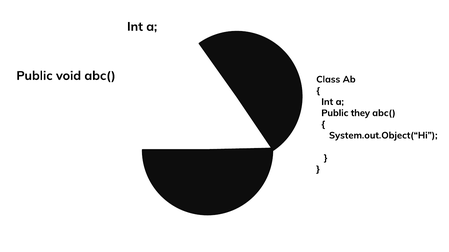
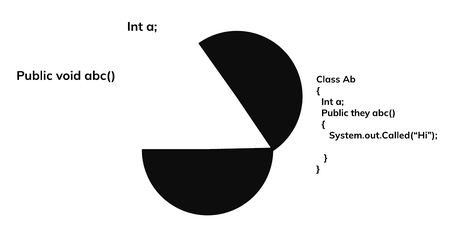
System.out.Object(“Hi: System.out.Object(“Hi -> System.out.Called(“Hi (383, 136)
